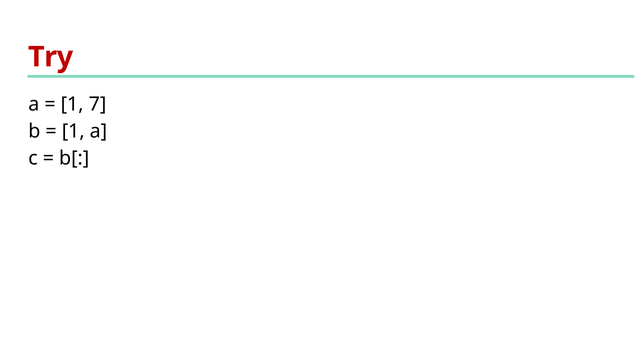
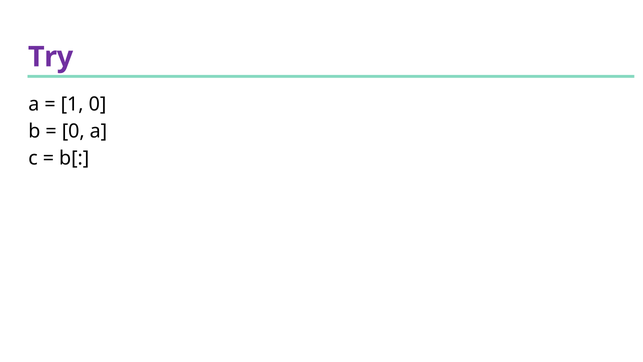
Try colour: red -> purple (51, 57)
1 7: 7 -> 0 (98, 104)
1: 1 -> 0 (73, 131)
